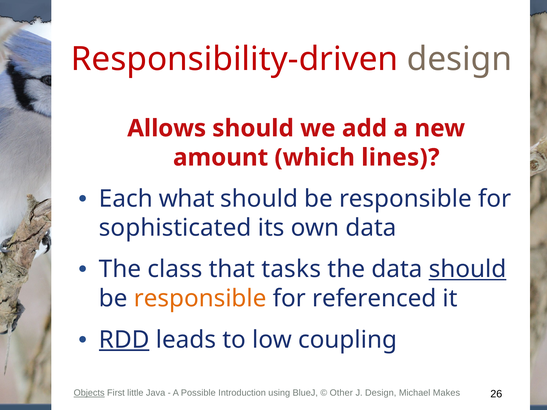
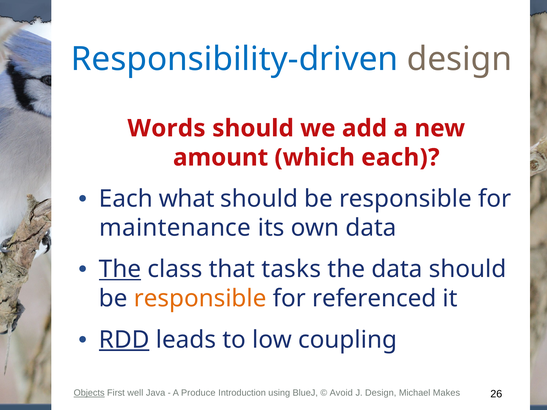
Responsibility-driven colour: red -> blue (235, 59)
Allows: Allows -> Words (166, 128)
which lines: lines -> each (400, 158)
sophisticated: sophisticated -> maintenance (175, 228)
The underline: none -> present (120, 269)
should underline: present -> none (468, 269)
little: little -> well (135, 393)
Possible: Possible -> Produce (198, 393)
Other: Other -> Avoid (341, 393)
